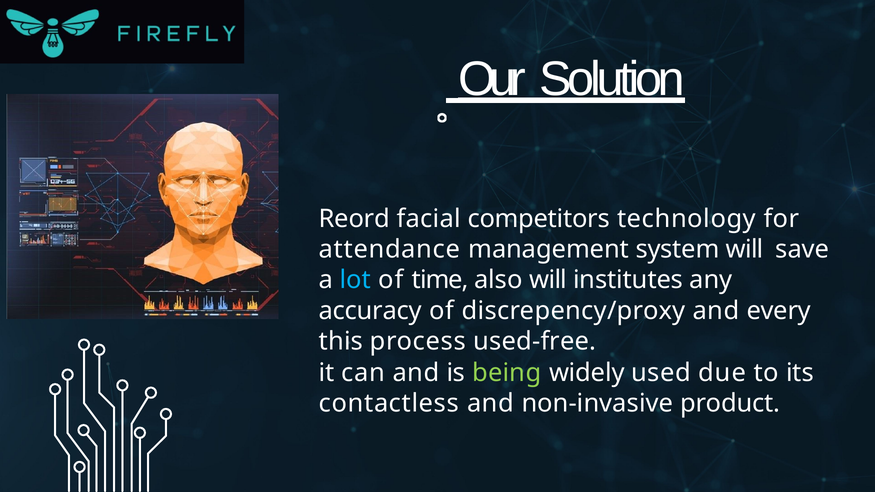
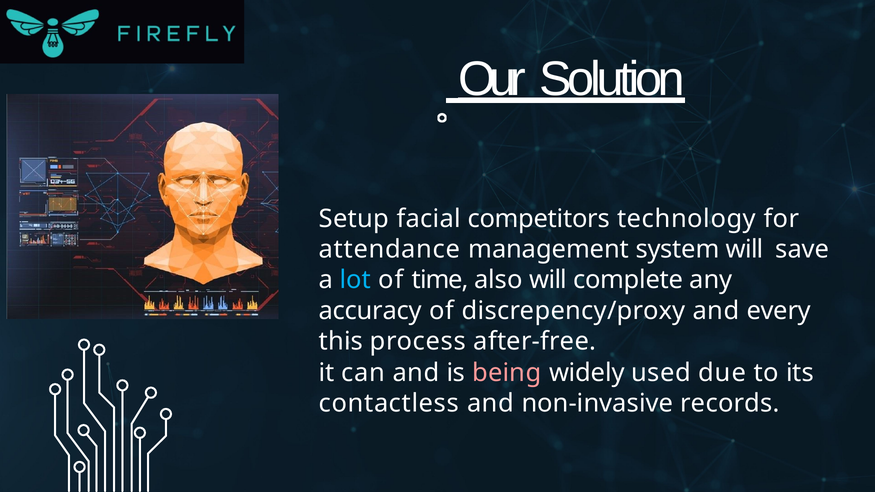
Reord: Reord -> Setup (354, 219)
institutes: institutes -> complete (628, 280)
used-free: used-free -> after-free (535, 341)
being colour: light green -> pink (507, 373)
product: product -> records (730, 404)
